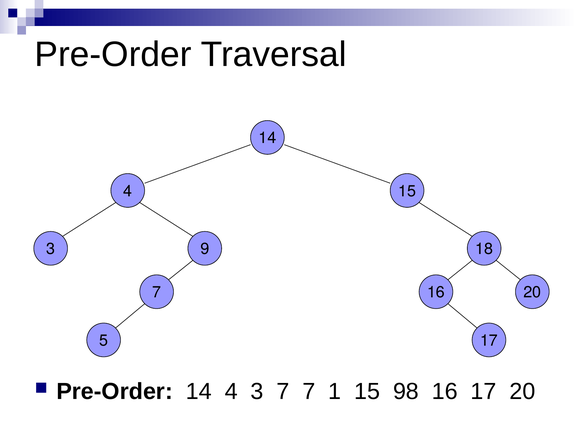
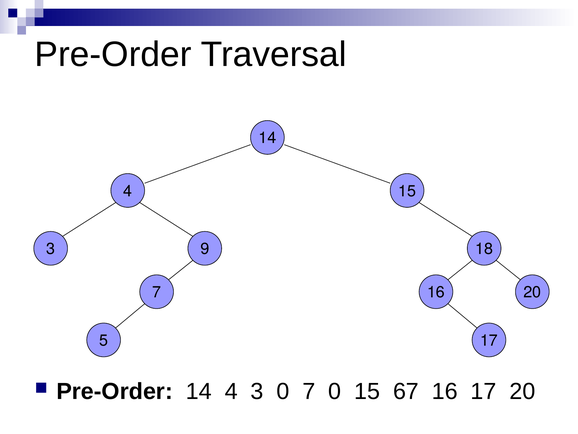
3 7: 7 -> 0 (283, 391)
7 1: 1 -> 0 (335, 391)
98: 98 -> 67 (406, 391)
